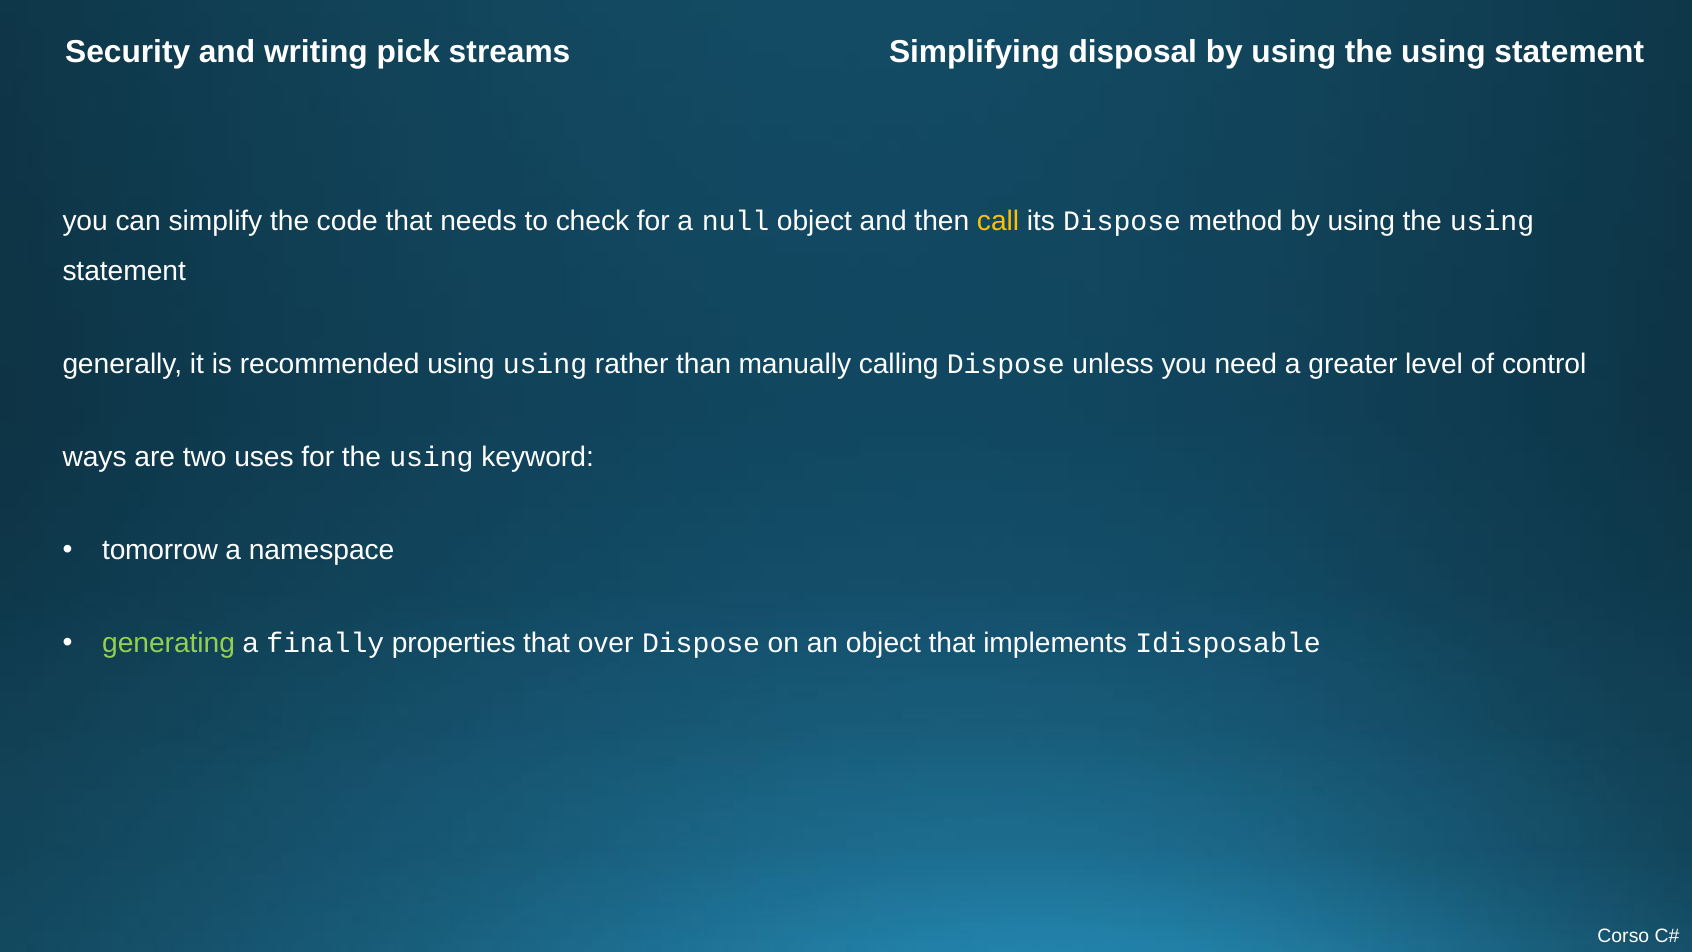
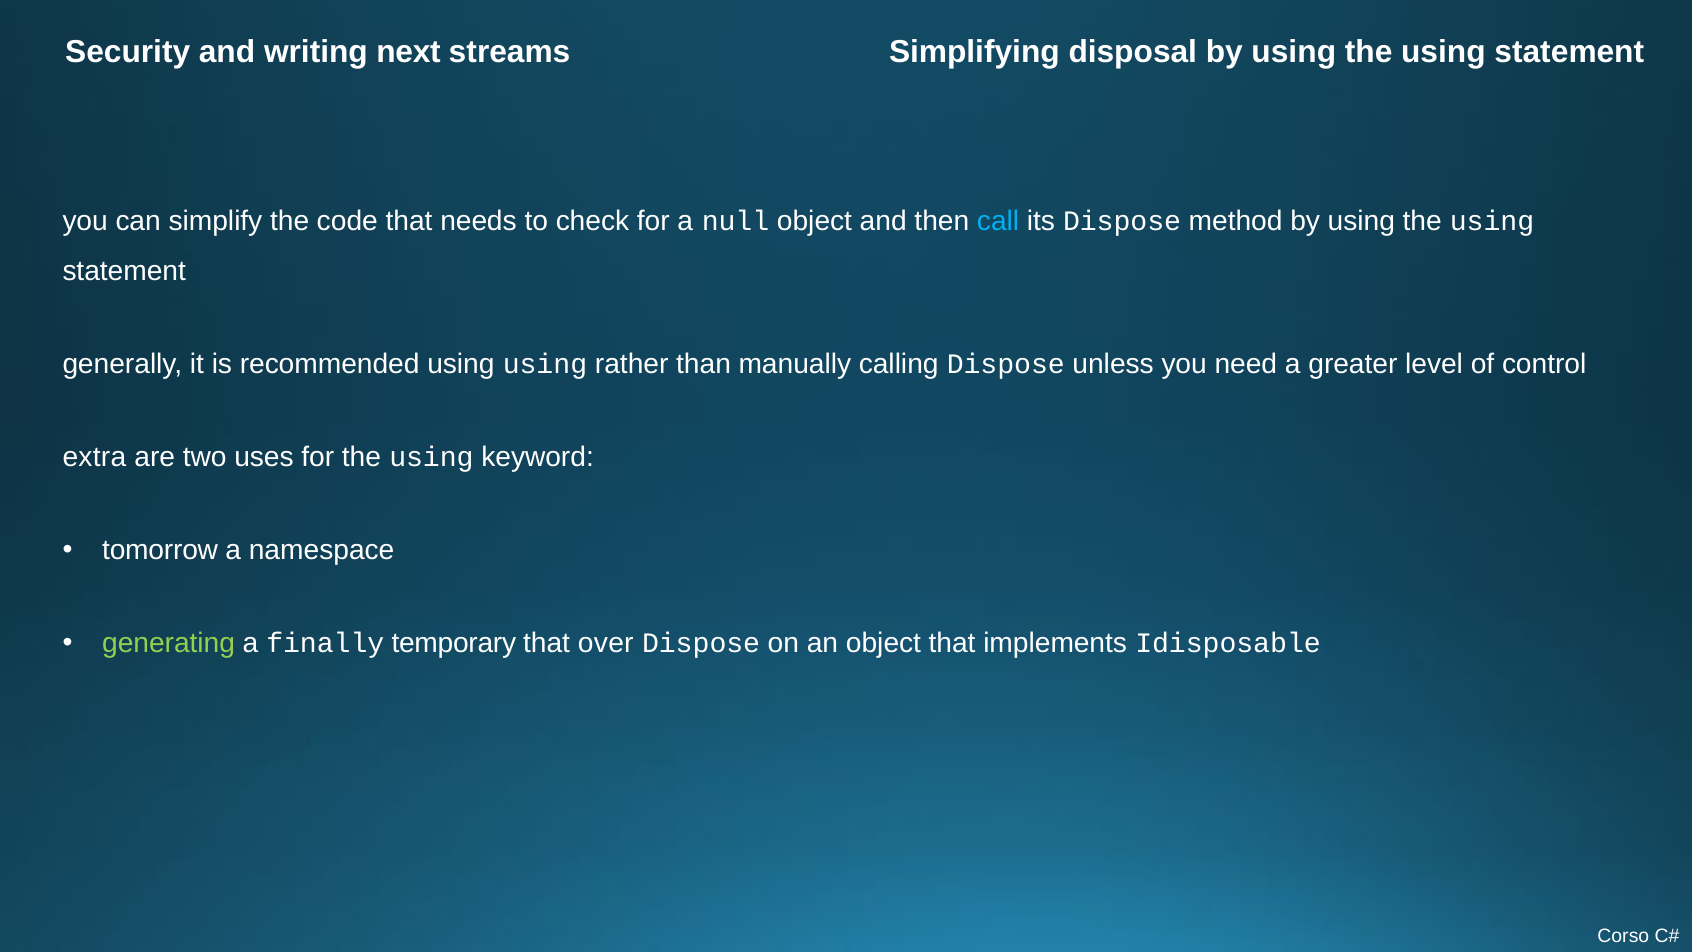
pick: pick -> next (409, 52)
call colour: yellow -> light blue (998, 221)
ways: ways -> extra (94, 457)
properties: properties -> temporary (454, 643)
